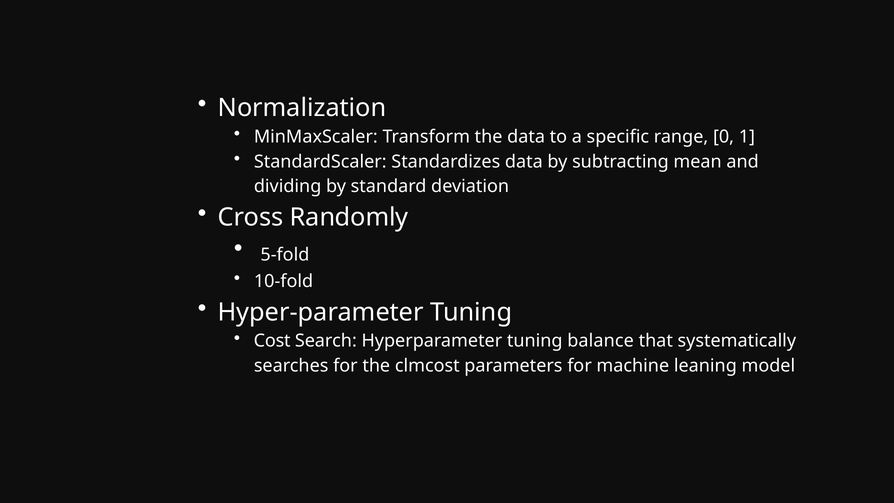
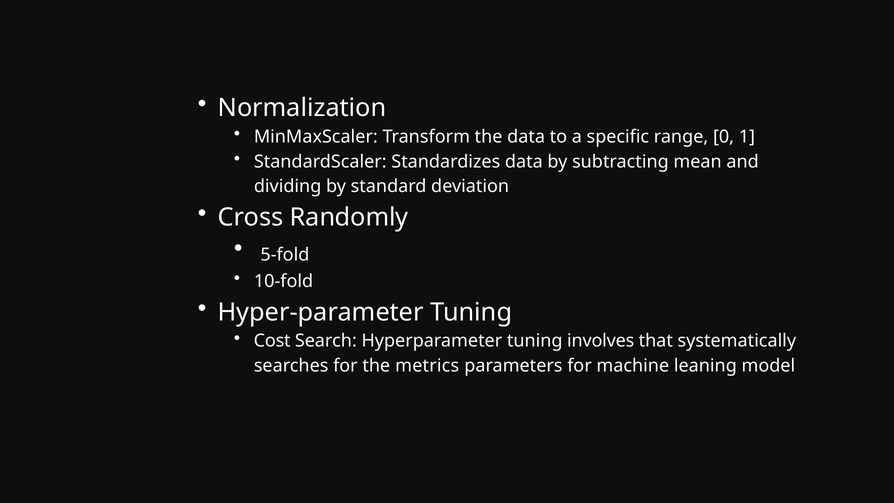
balance: balance -> involves (601, 341)
clmcost: clmcost -> metrics (427, 366)
